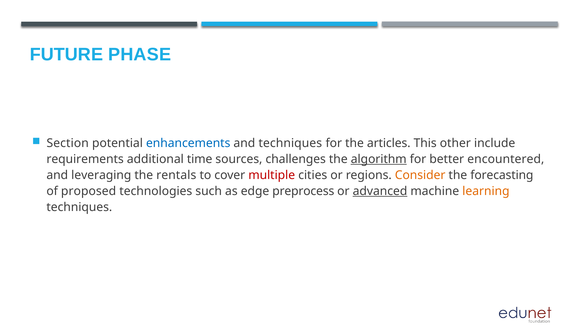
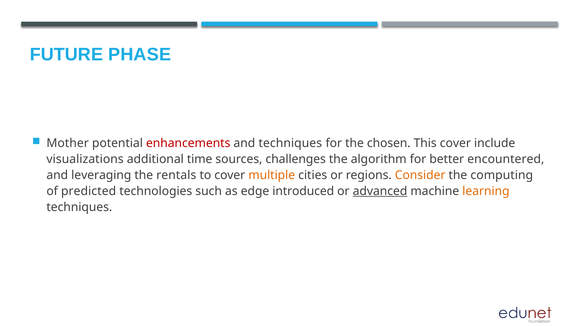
Section: Section -> Mother (68, 143)
enhancements colour: blue -> red (188, 143)
articles: articles -> chosen (389, 143)
This other: other -> cover (455, 143)
requirements: requirements -> visualizations (85, 159)
algorithm underline: present -> none (379, 159)
multiple colour: red -> orange (272, 175)
forecasting: forecasting -> computing (502, 175)
proposed: proposed -> predicted (89, 191)
preprocess: preprocess -> introduced (303, 191)
